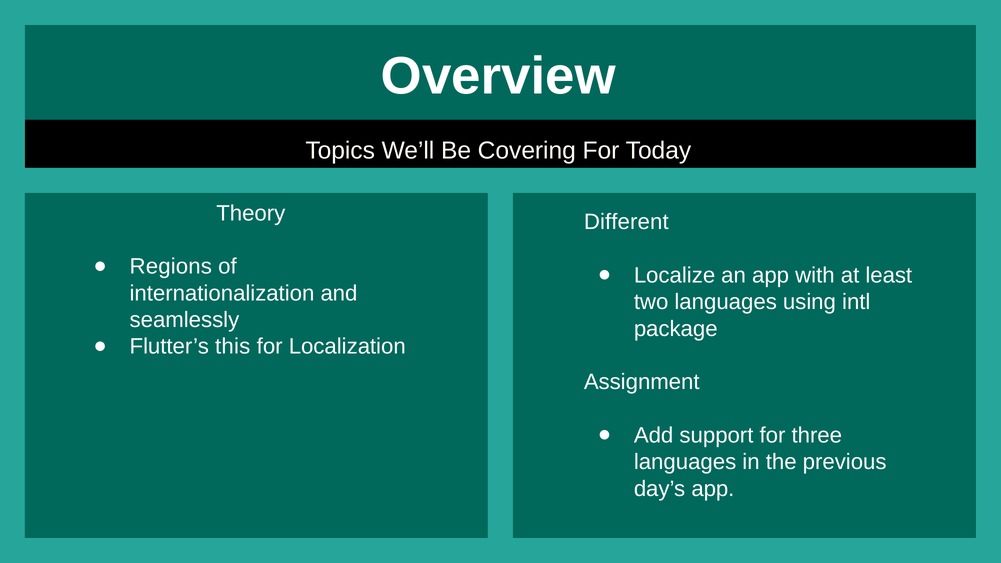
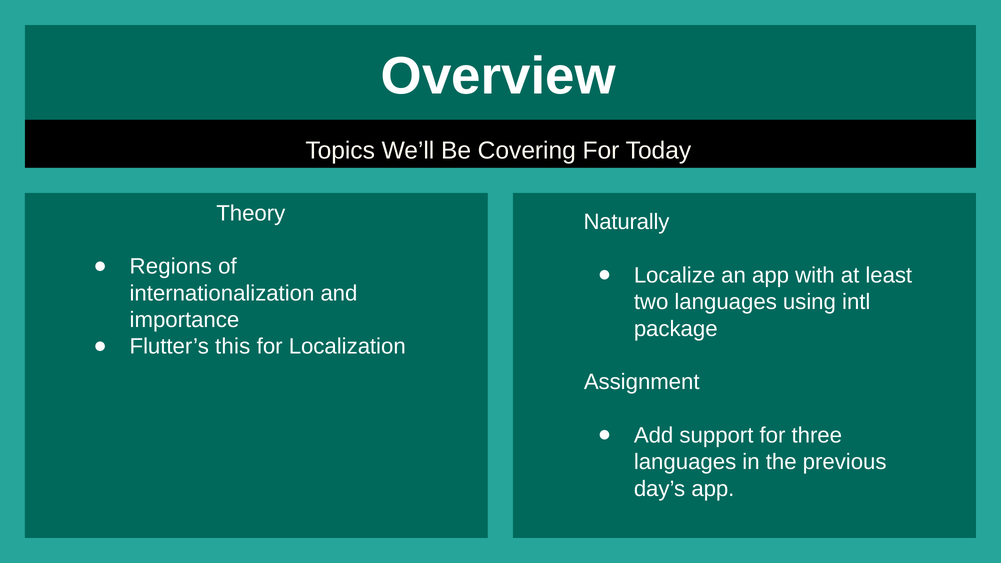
Different: Different -> Naturally (626, 222)
seamlessly: seamlessly -> importance (184, 320)
